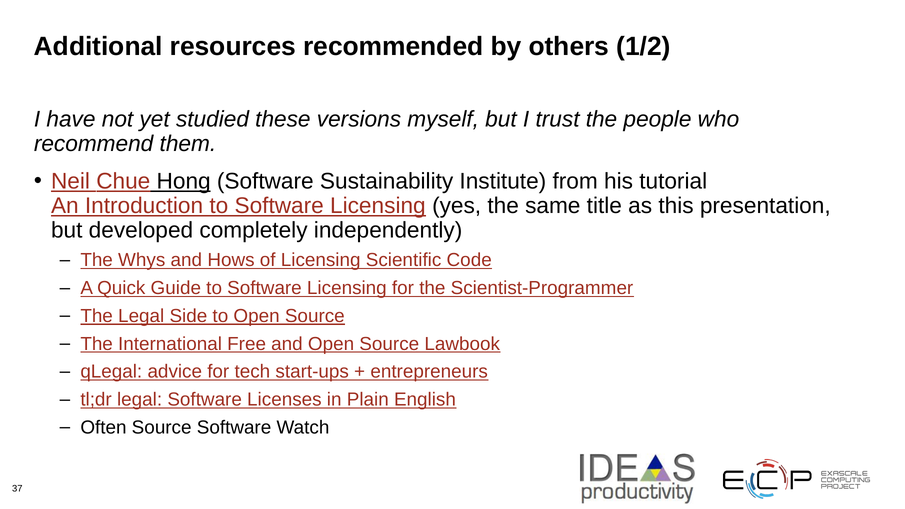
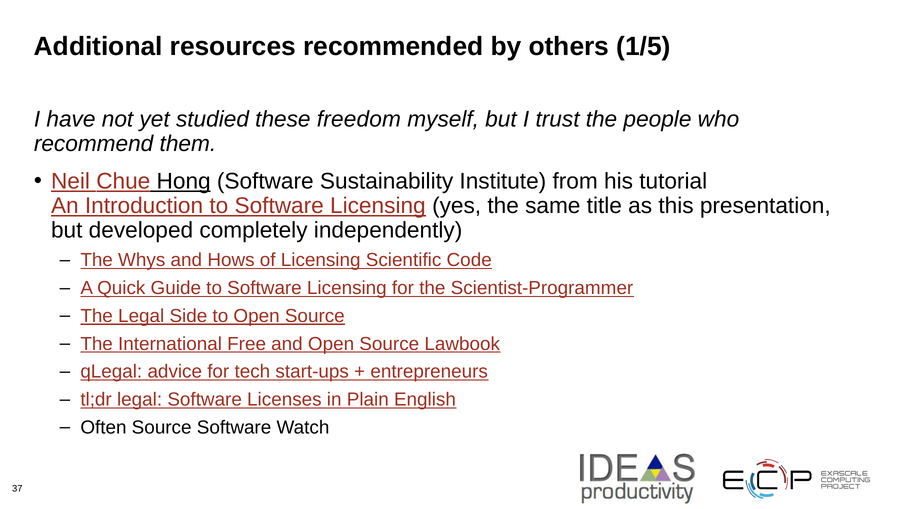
1/2: 1/2 -> 1/5 (644, 47)
versions: versions -> freedom (359, 119)
